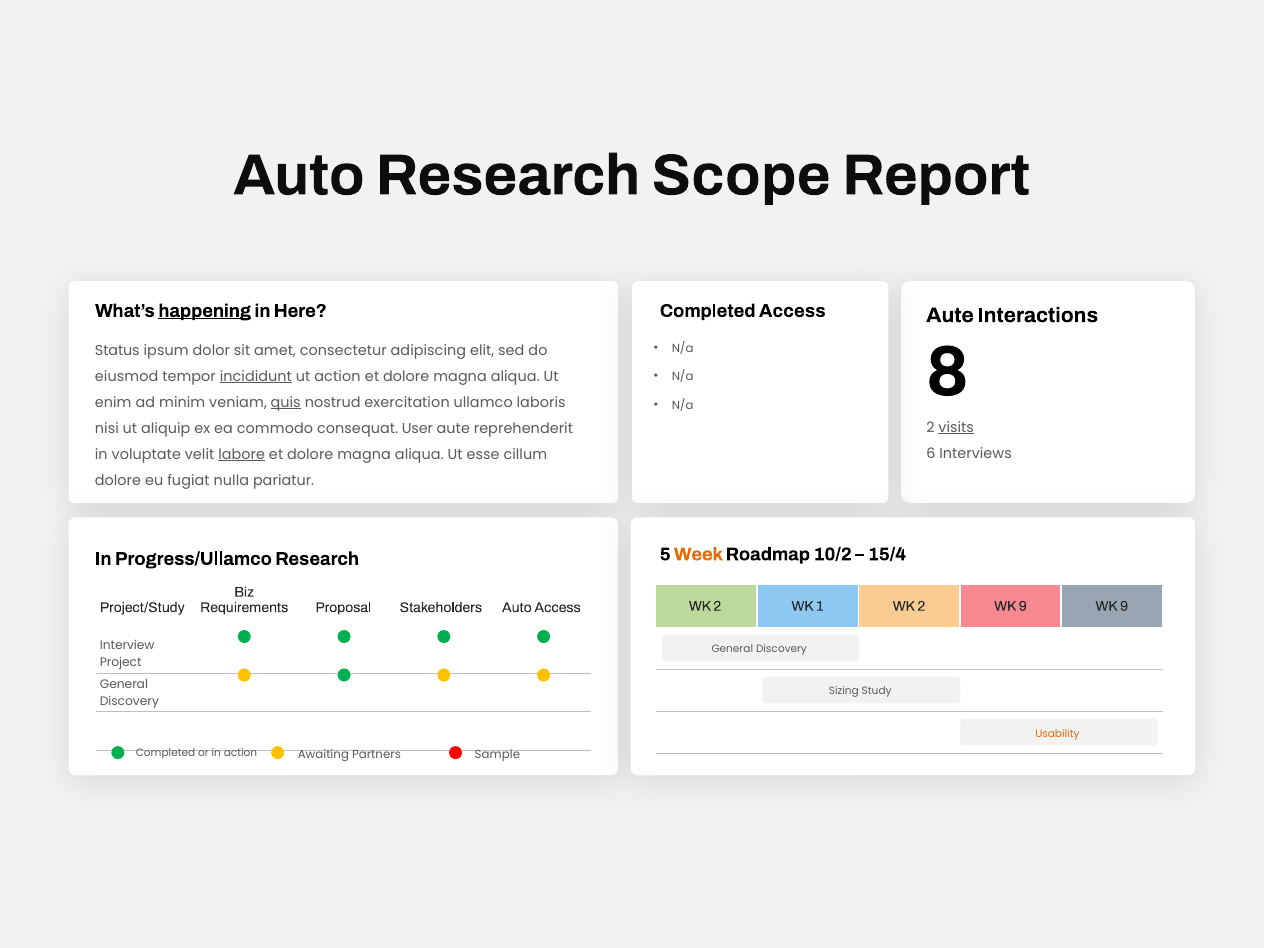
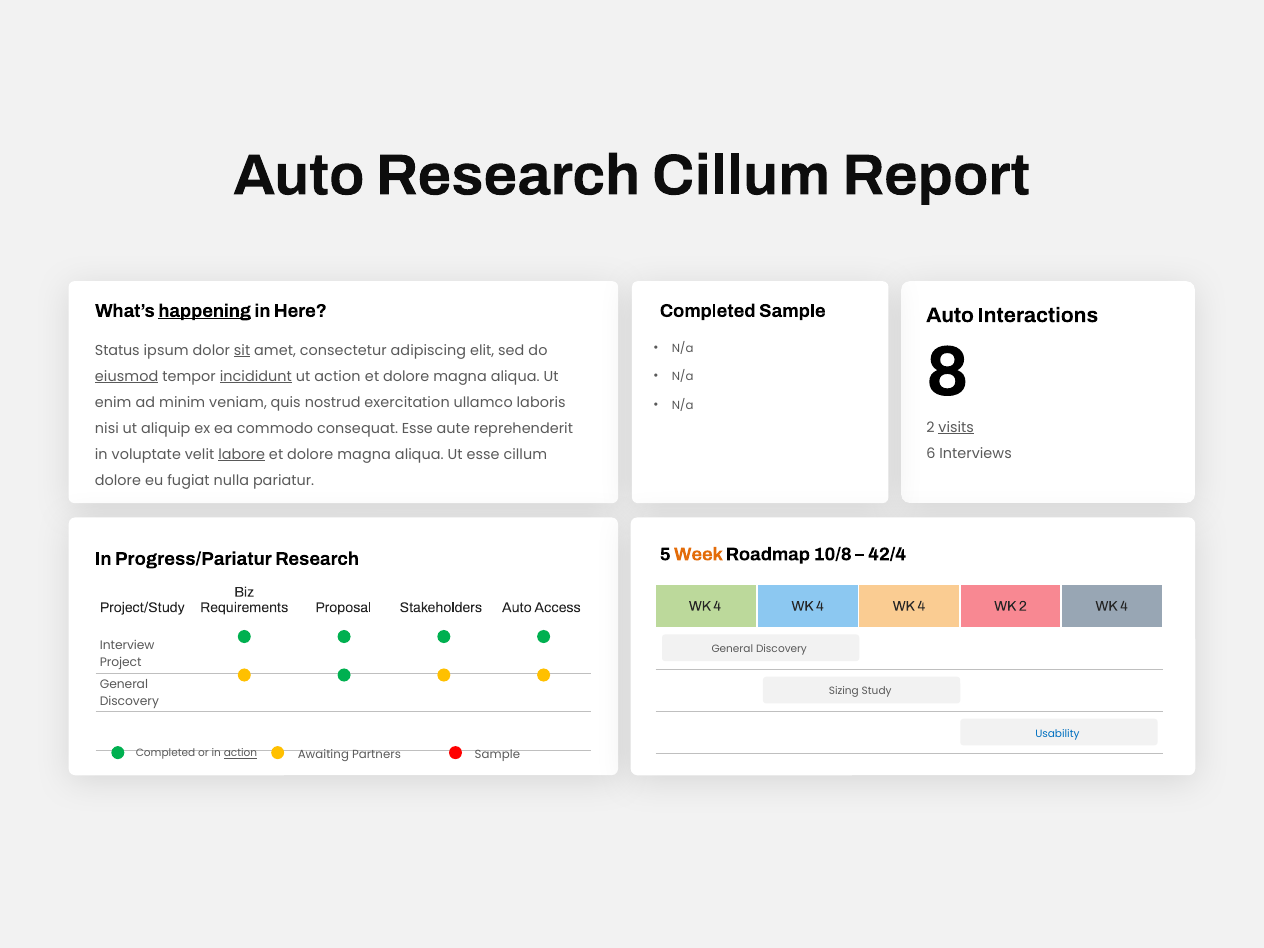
Research Scope: Scope -> Cillum (741, 175)
Completed Access: Access -> Sample (792, 311)
Aute: Aute -> Auto (950, 315)
sit underline: none -> present (242, 351)
eiusmod underline: none -> present (127, 377)
quis underline: present -> none (286, 403)
consequat User: User -> Esse (417, 429)
10/2: 10/2 -> 10/8 (833, 554)
15/4: 15/4 -> 42/4 (887, 554)
Progress/Ullamco: Progress/Ullamco -> Progress/Pariatur (193, 559)
2: 2 -> 4 (717, 606)
1: 1 -> 4 (820, 606)
2: 2 -> 4 (921, 606)
9: 9 -> 2 (1023, 606)
9: 9 -> 4 (1124, 606)
Usability colour: orange -> blue (1057, 734)
action underline: none -> present (240, 753)
